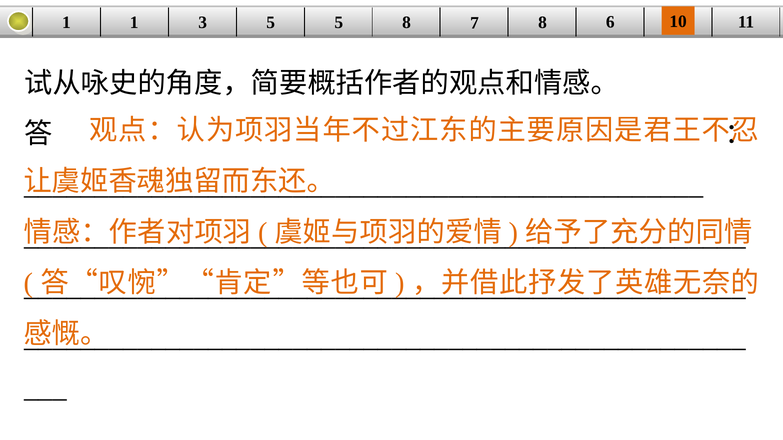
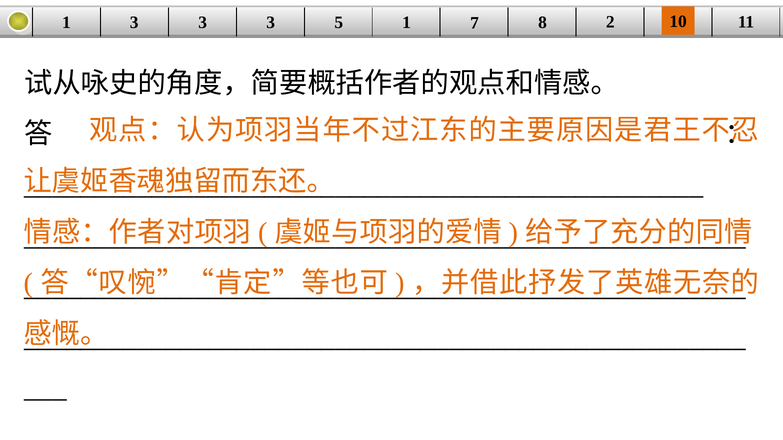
1 1: 1 -> 3 (134, 23)
5: 5 -> 3 (271, 23)
5 8: 8 -> 1 (407, 23)
6: 6 -> 2 (610, 22)
